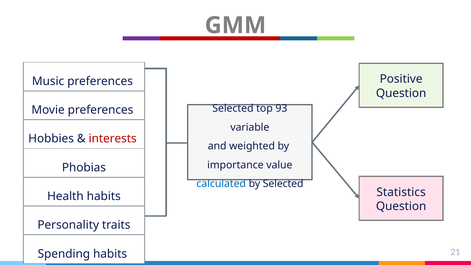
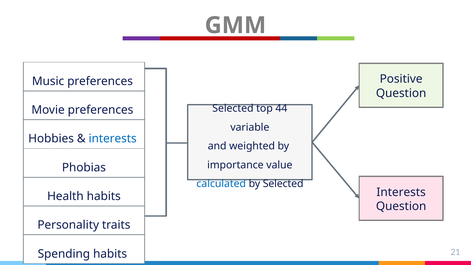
93: 93 -> 44 (281, 108)
interests colour: red -> blue (113, 139)
Statistics: Statistics -> Interests (401, 192)
